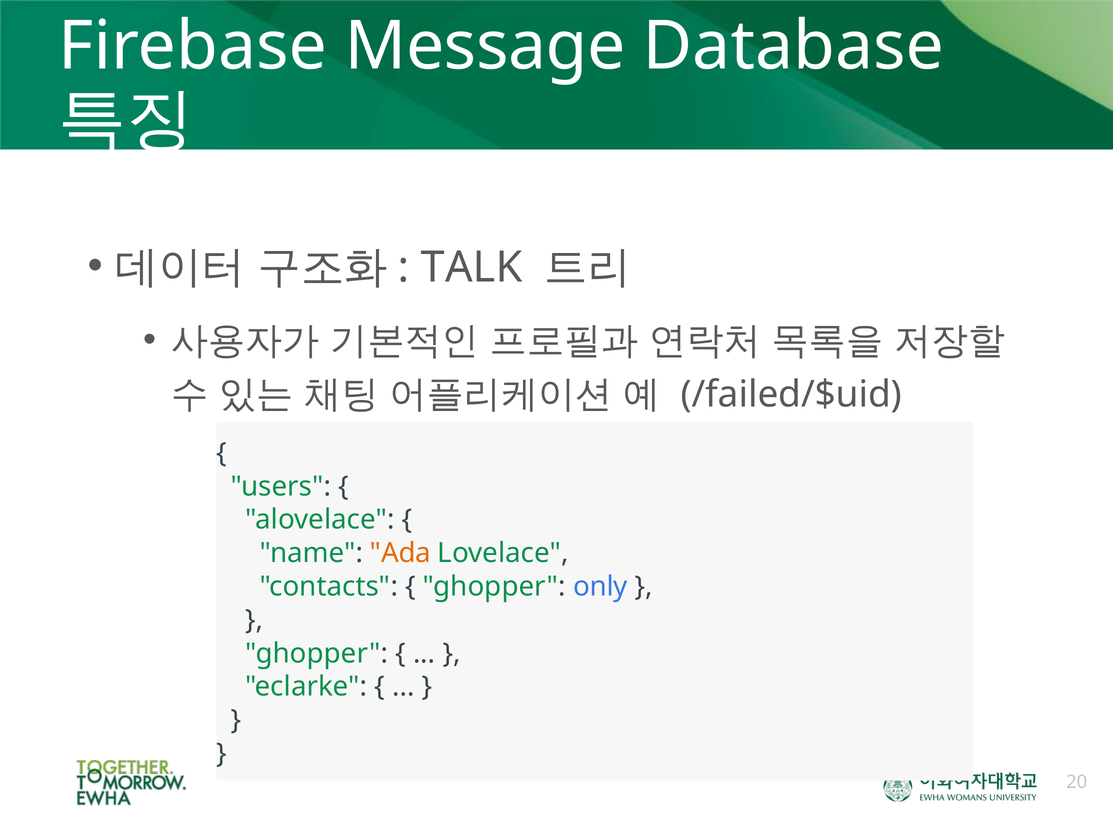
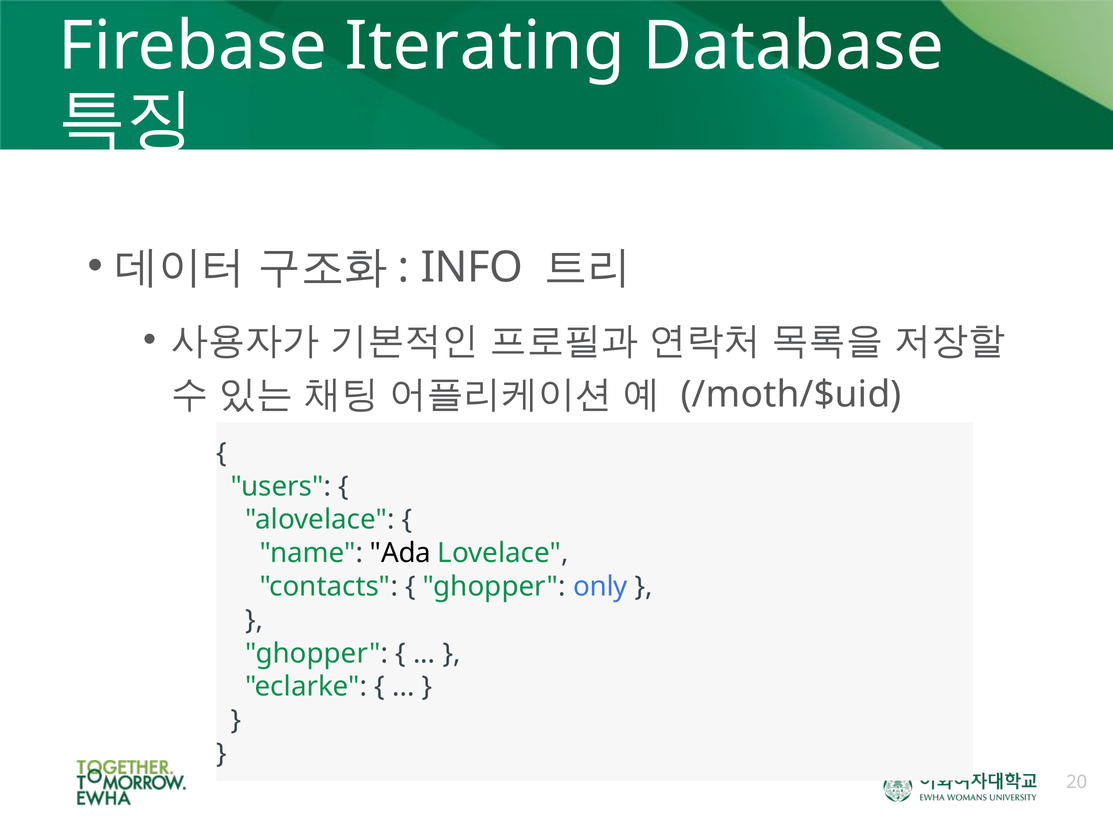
Message: Message -> Iterating (485, 46)
TALK: TALK -> INFO (472, 267)
/failed/$uid: /failed/$uid -> /moth/$uid (791, 394)
Ada colour: orange -> black (400, 553)
